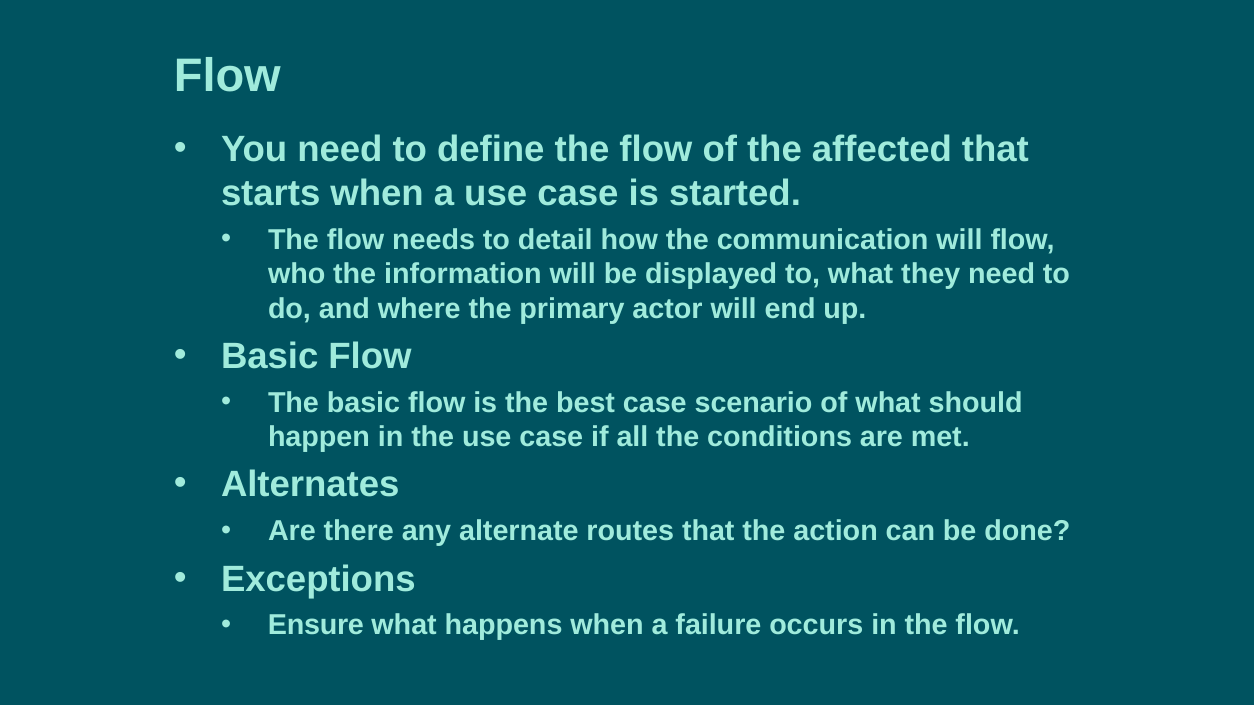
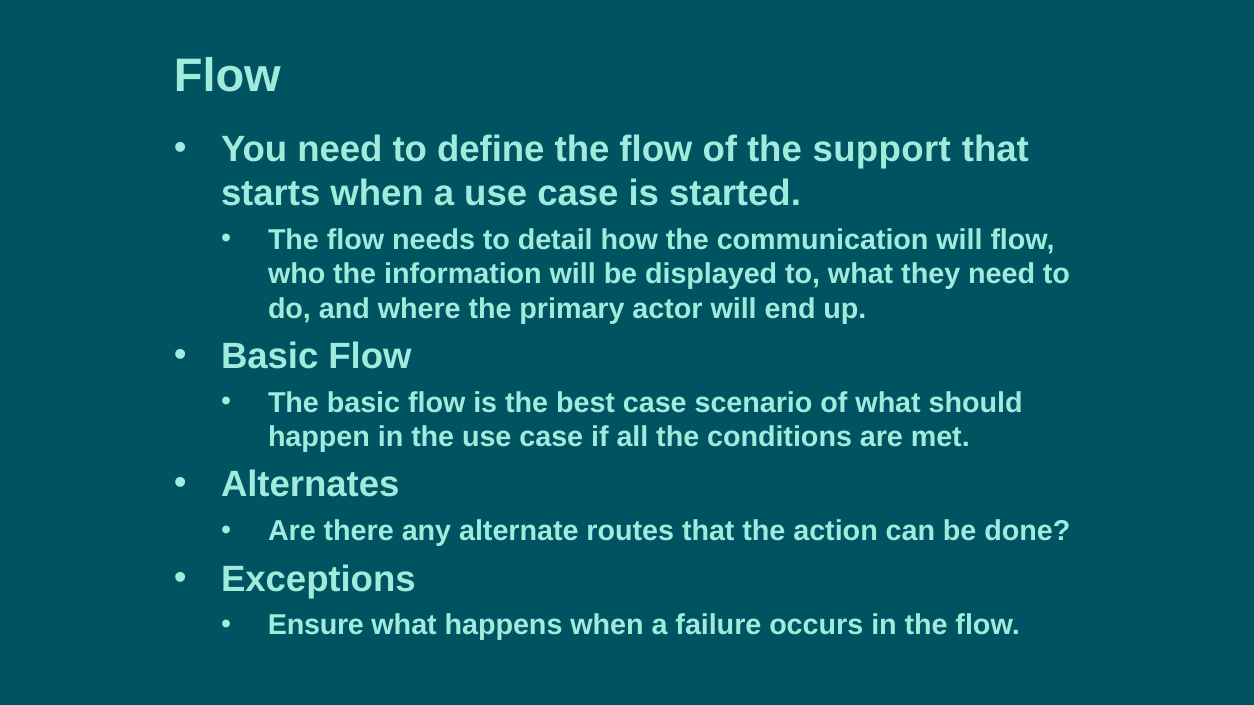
affected: affected -> support (882, 150)
